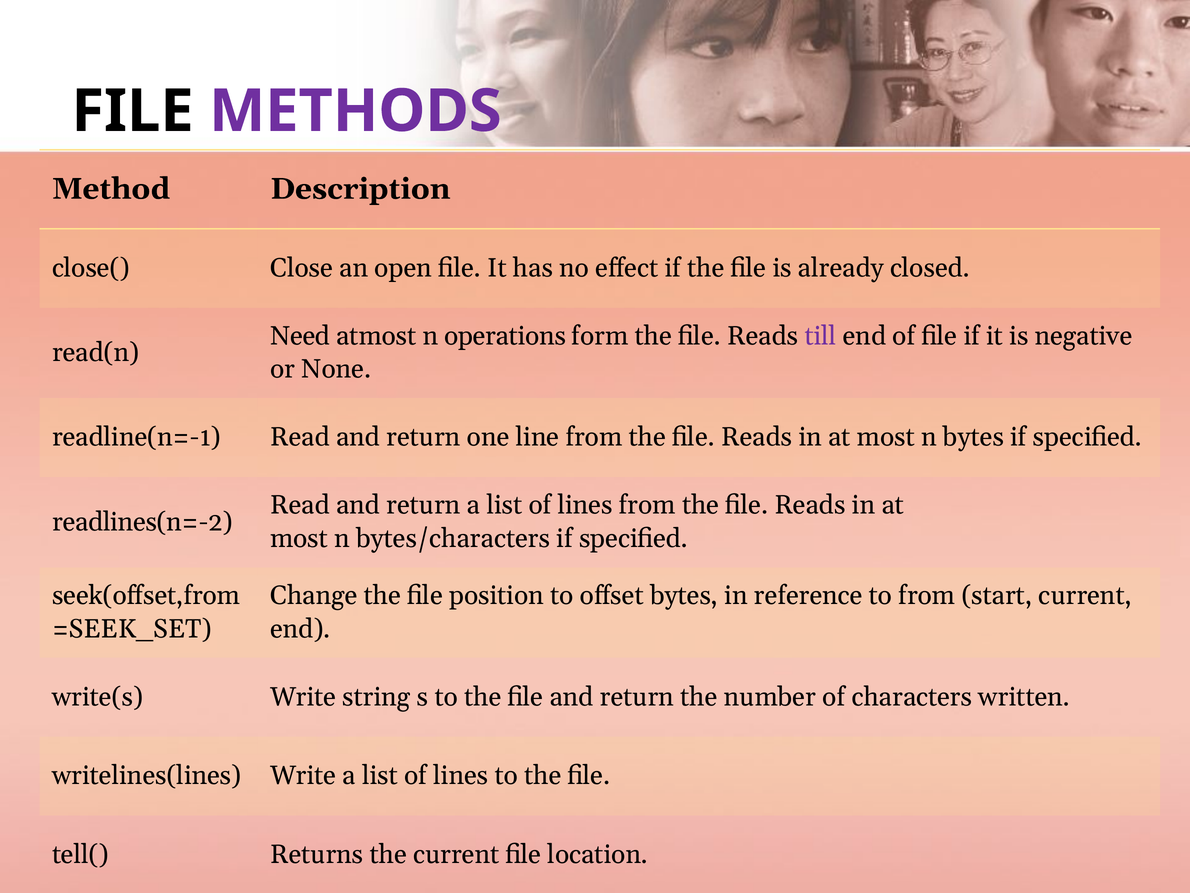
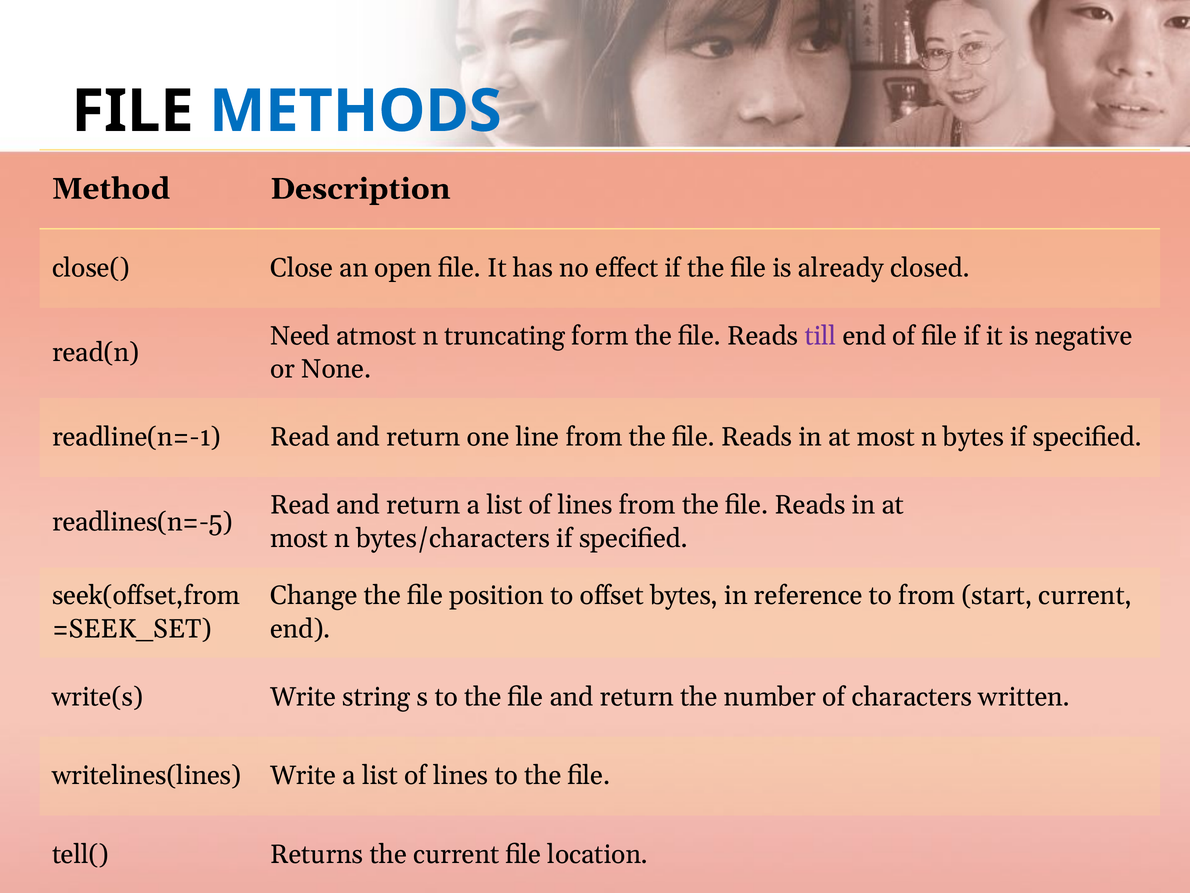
METHODS colour: purple -> blue (355, 111)
operations: operations -> truncating (505, 336)
readlines(n=-2: readlines(n=-2 -> readlines(n=-5 (142, 522)
